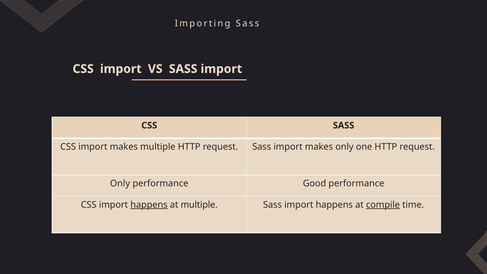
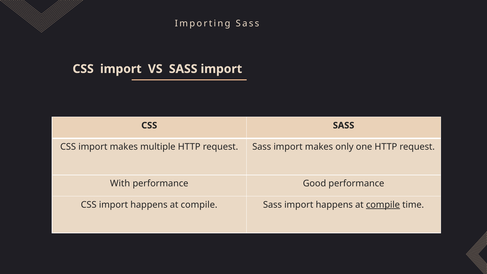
Only: Only -> With (120, 183)
happens underline: present -> none (149, 205)
multiple: multiple -> compile (199, 205)
